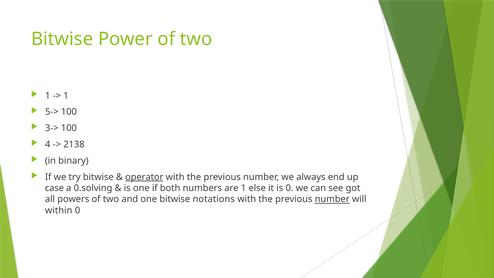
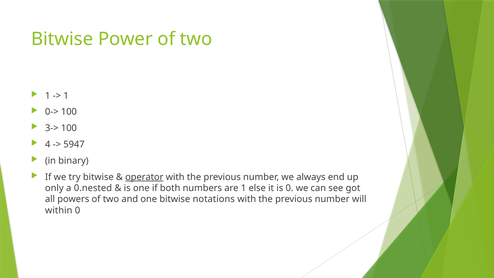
5->: 5-> -> 0-> (52, 112)
2138: 2138 -> 5947 (74, 144)
case: case -> only (54, 188)
0.solving: 0.solving -> 0.nested (93, 188)
number underline: present -> none (332, 199)
